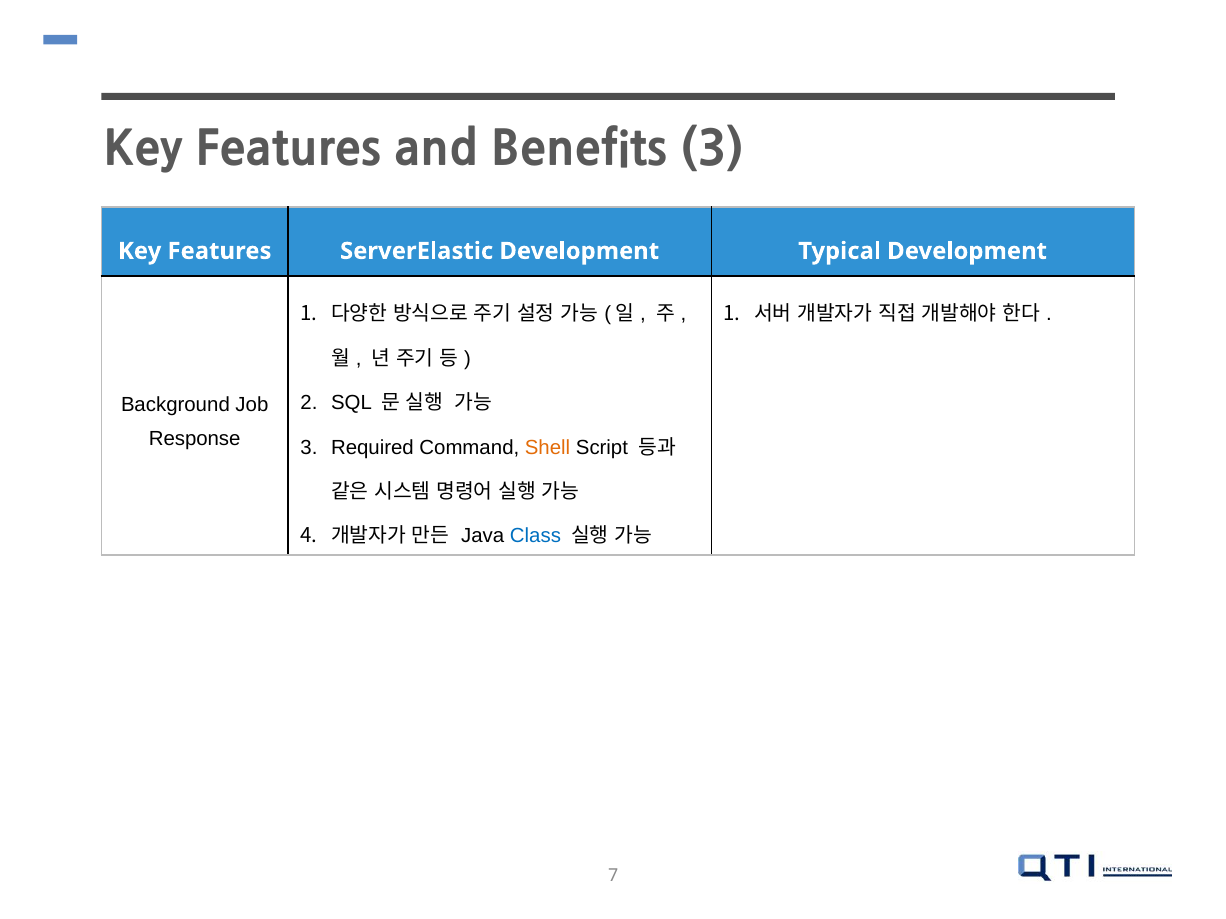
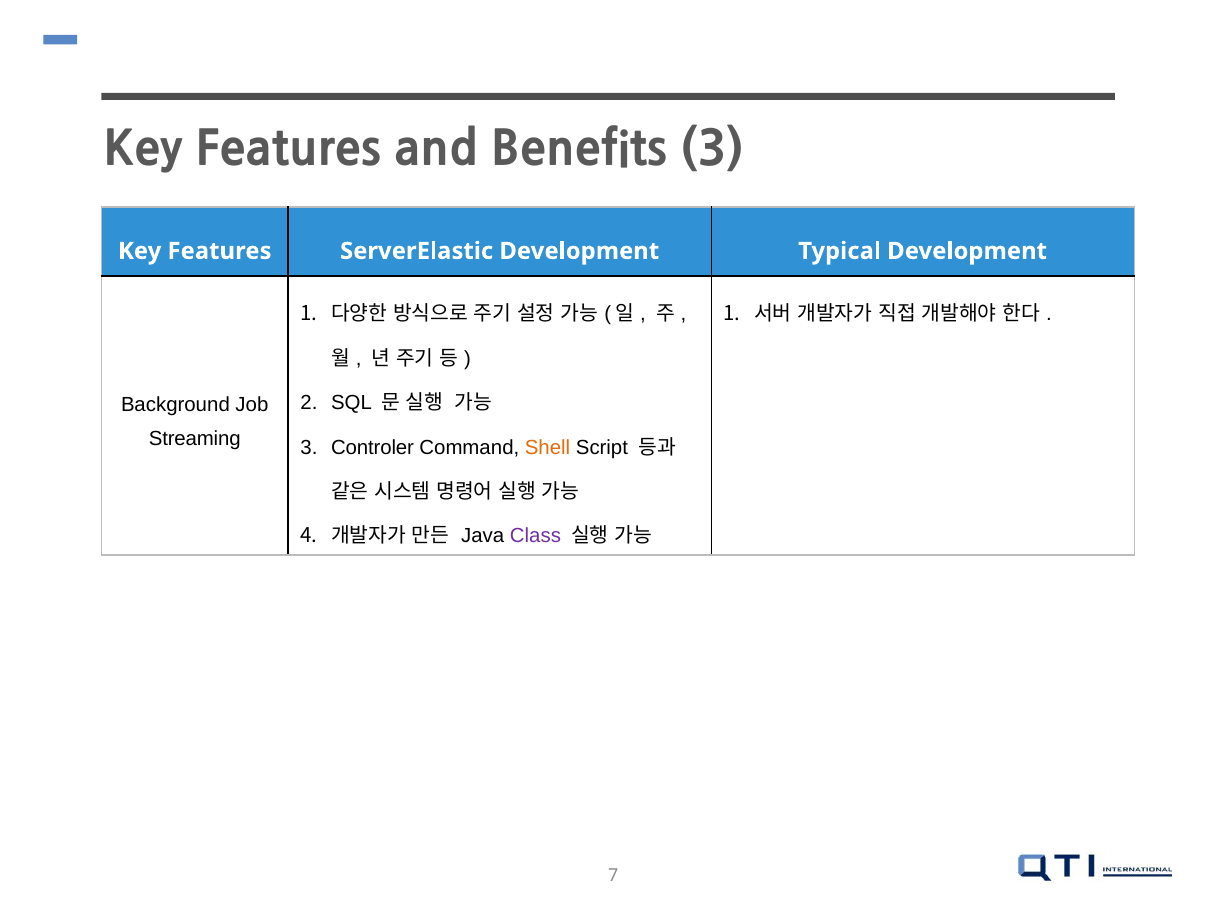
Response: Response -> Streaming (195, 439)
Required: Required -> Controler (373, 448)
Class colour: blue -> purple (535, 536)
